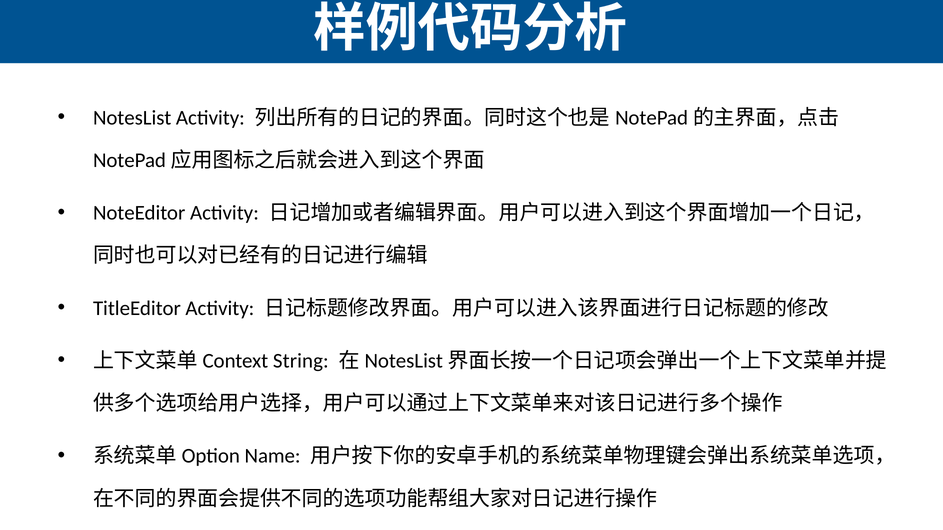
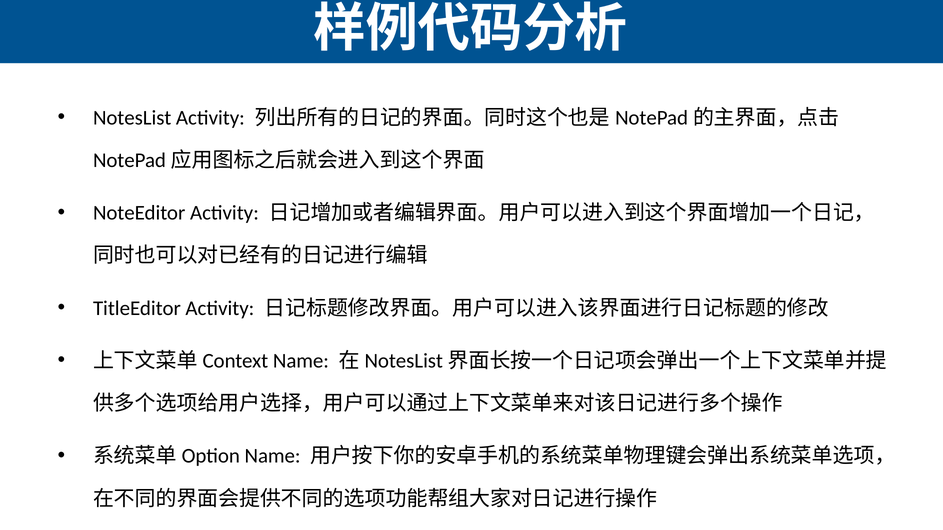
String: String -> Name (301, 361)
